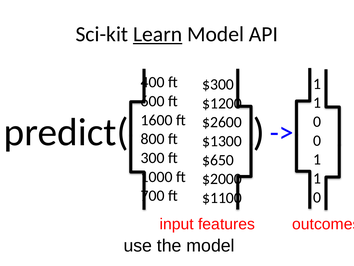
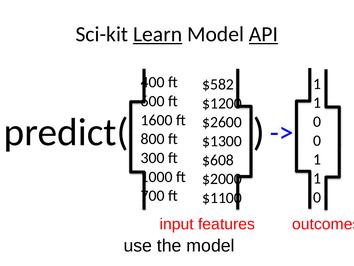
API underline: none -> present (263, 34)
$300: $300 -> $582 (218, 84)
$650: $650 -> $608 (218, 160)
